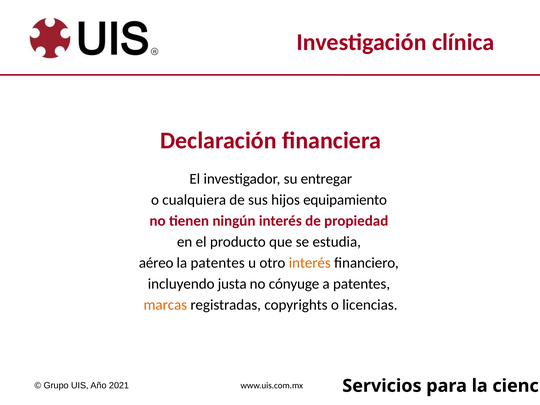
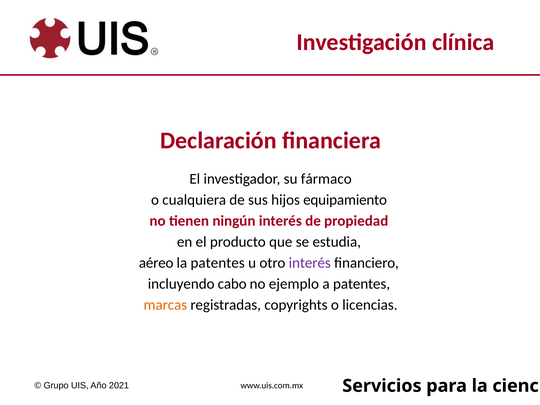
entregar: entregar -> fármaco (326, 179)
interés colour: orange -> purple (310, 263)
justa: justa -> cabo (232, 284)
cónyuge: cónyuge -> ejemplo (294, 284)
